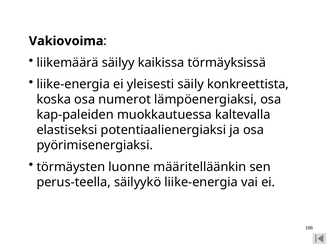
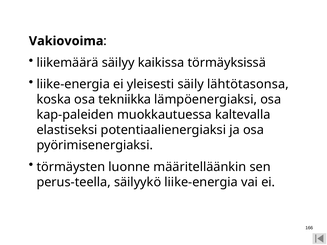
konkreettista: konkreettista -> lähtötasonsa (248, 84)
numerot: numerot -> tekniikka (125, 100)
